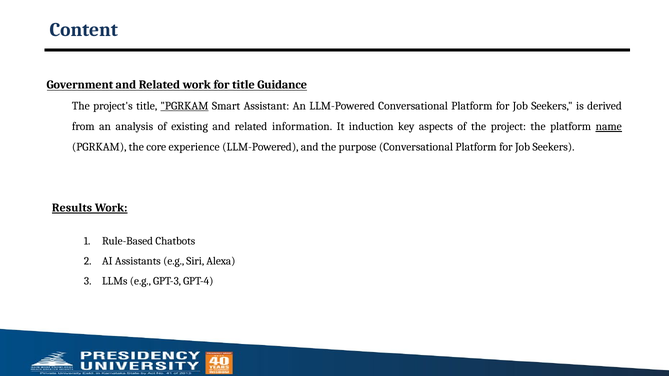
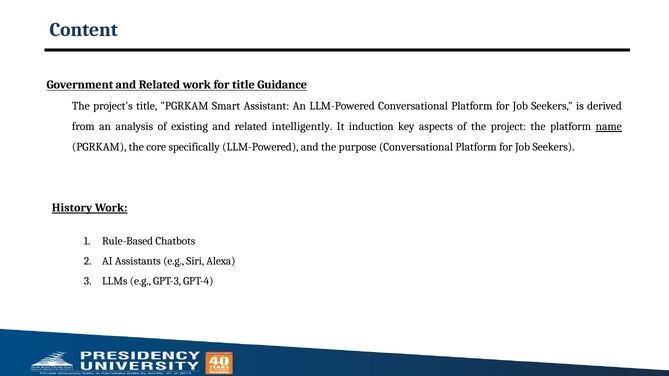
PGRKAM underline: present -> none (184, 106)
information: information -> intelligently (302, 127)
experience: experience -> specifically (194, 147)
Results: Results -> History (72, 208)
